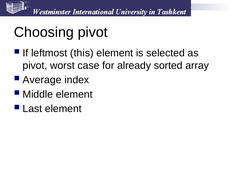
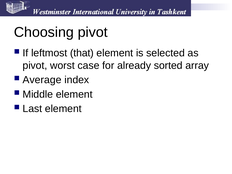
this: this -> that (82, 53)
